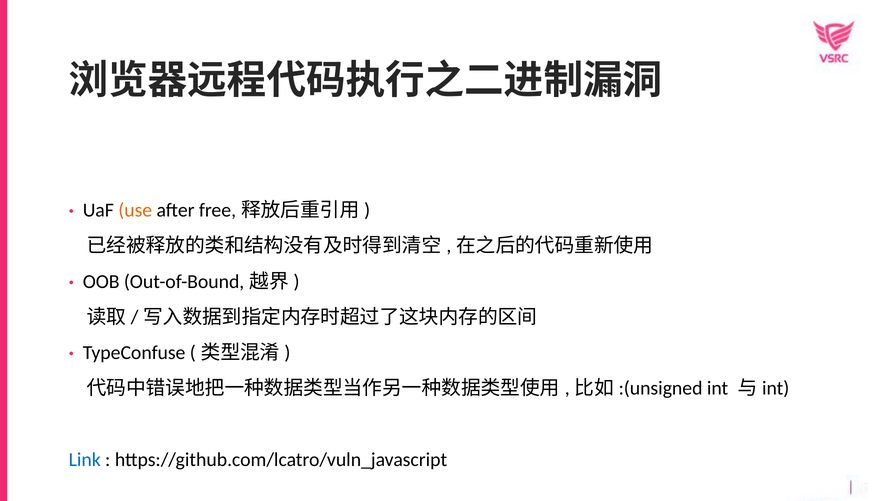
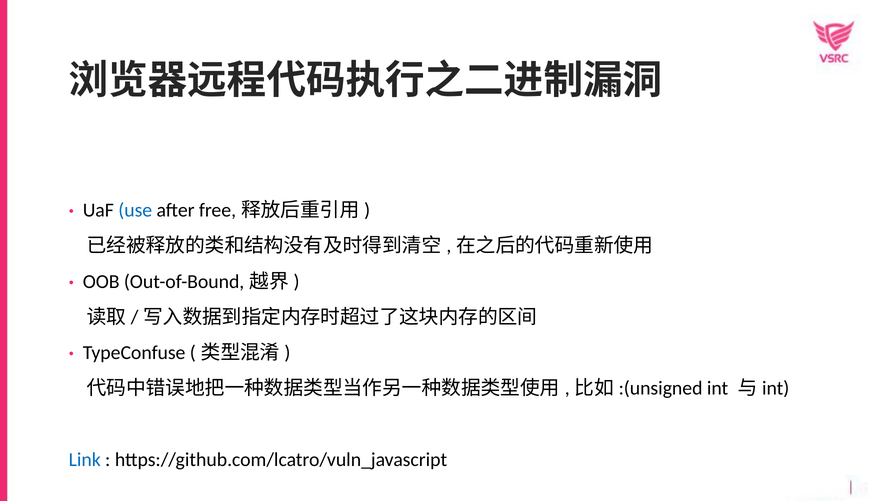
use colour: orange -> blue (135, 210)
